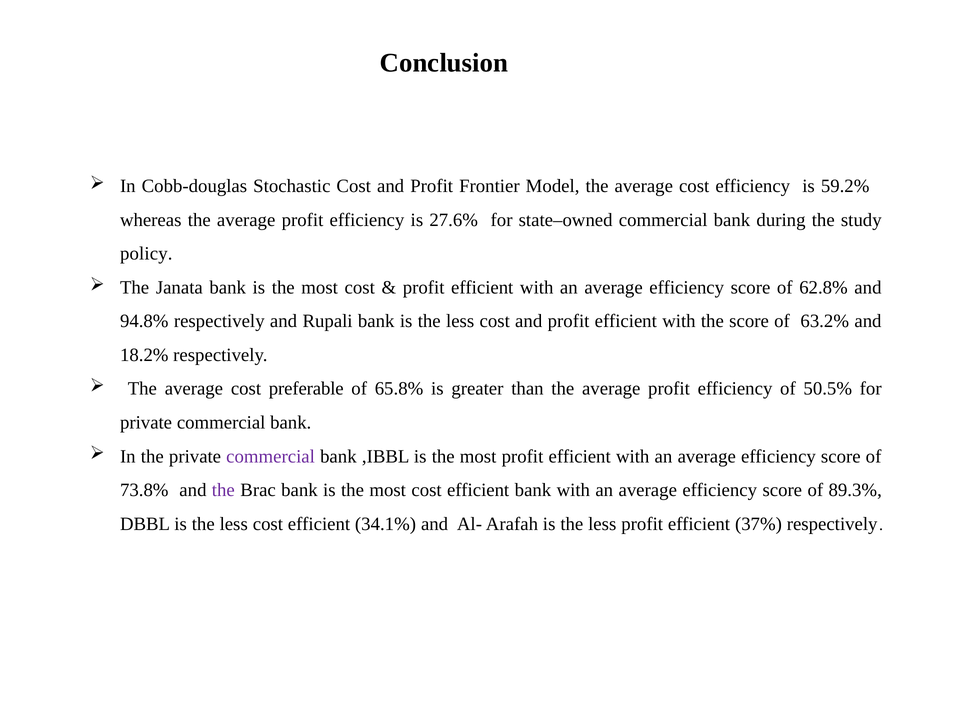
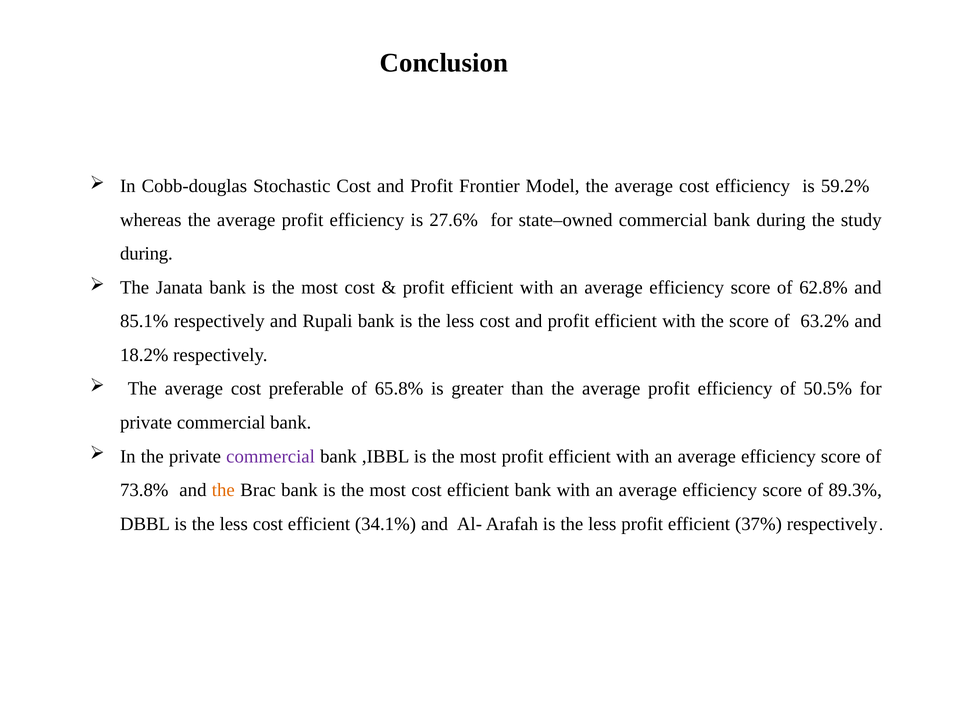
policy: policy -> during (146, 254)
94.8%: 94.8% -> 85.1% (144, 321)
the colour: purple -> orange (223, 490)
